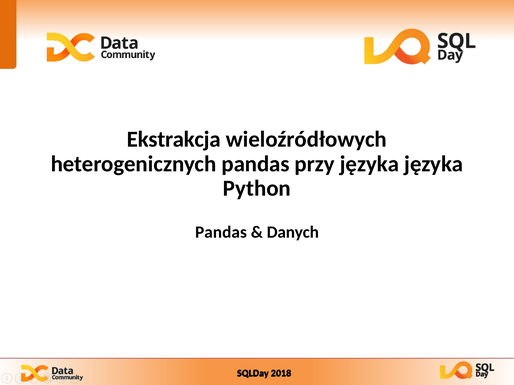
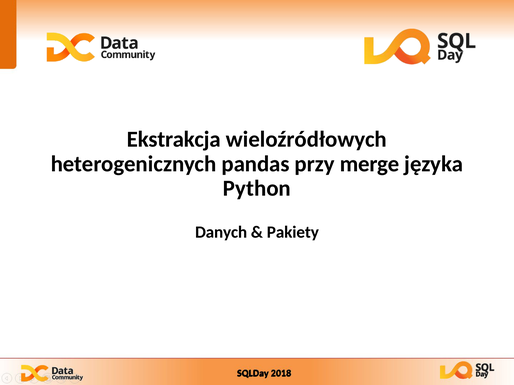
przy języka: języka -> merge (370, 164)
Pandas: Pandas -> Danych (221, 233)
Danych: Danych -> Pakiety (293, 233)
